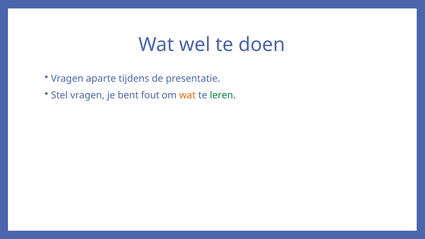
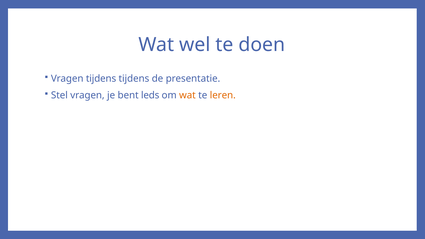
Vragen aparte: aparte -> tijdens (101, 79)
fout: fout -> leds (150, 95)
leren colour: green -> orange (223, 95)
